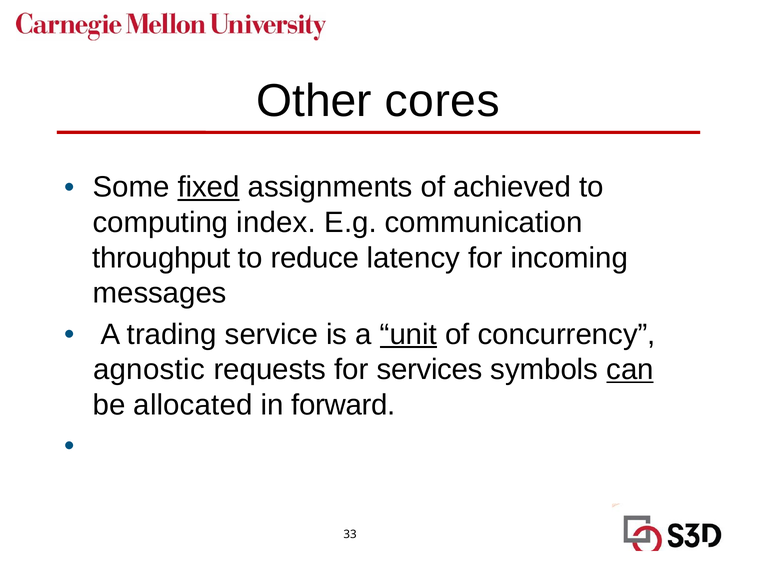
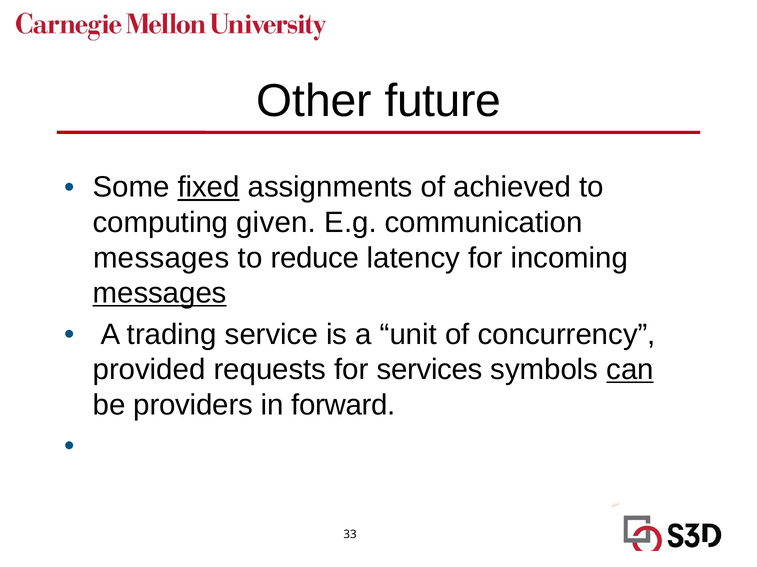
cores: cores -> future (443, 101)
index: index -> given (276, 223)
throughput: throughput -> messages (161, 258)
messages underline: none -> present (160, 294)
unit underline: present -> none (408, 335)
agnostic: agnostic -> provided (149, 370)
allocated: allocated -> providers (193, 406)
